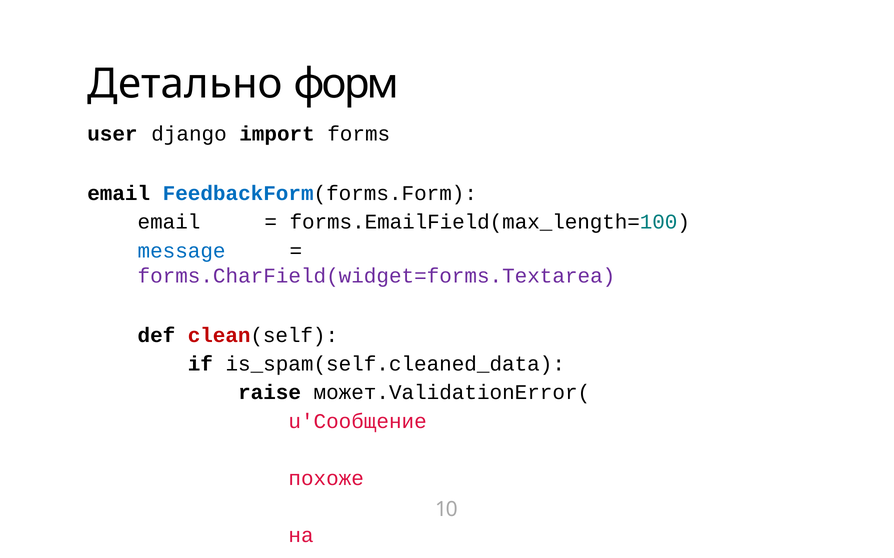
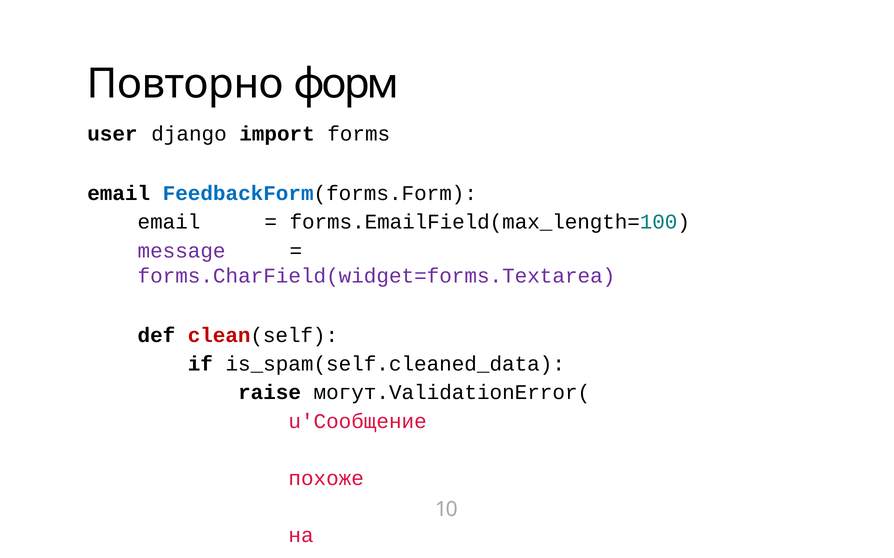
Детально: Детально -> Повторно (185, 84)
message colour: blue -> purple (182, 251)
может.ValidationError(: может.ValidationError( -> могут.ValidationError( (452, 393)
